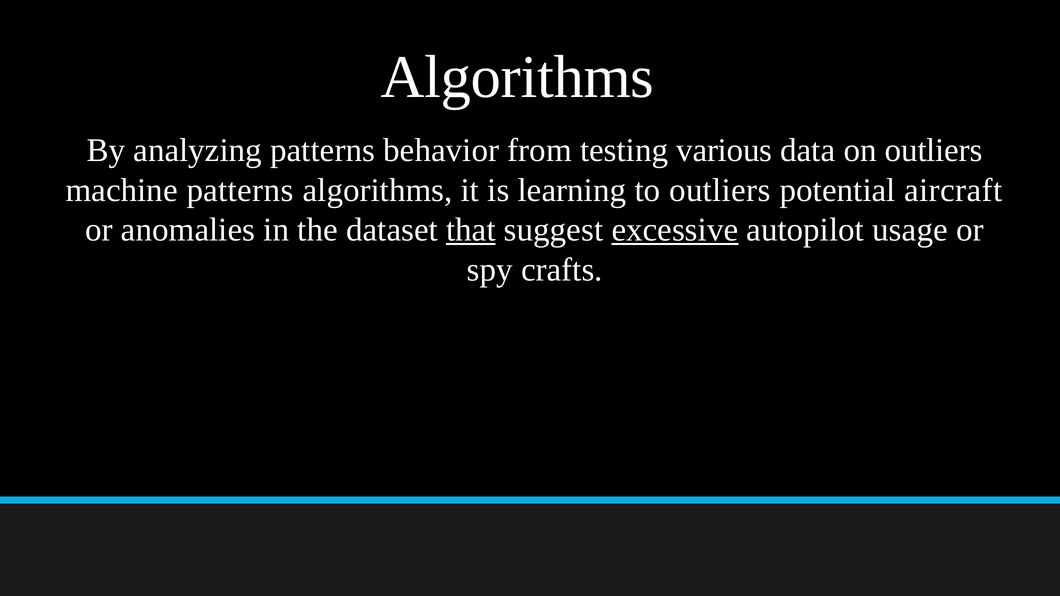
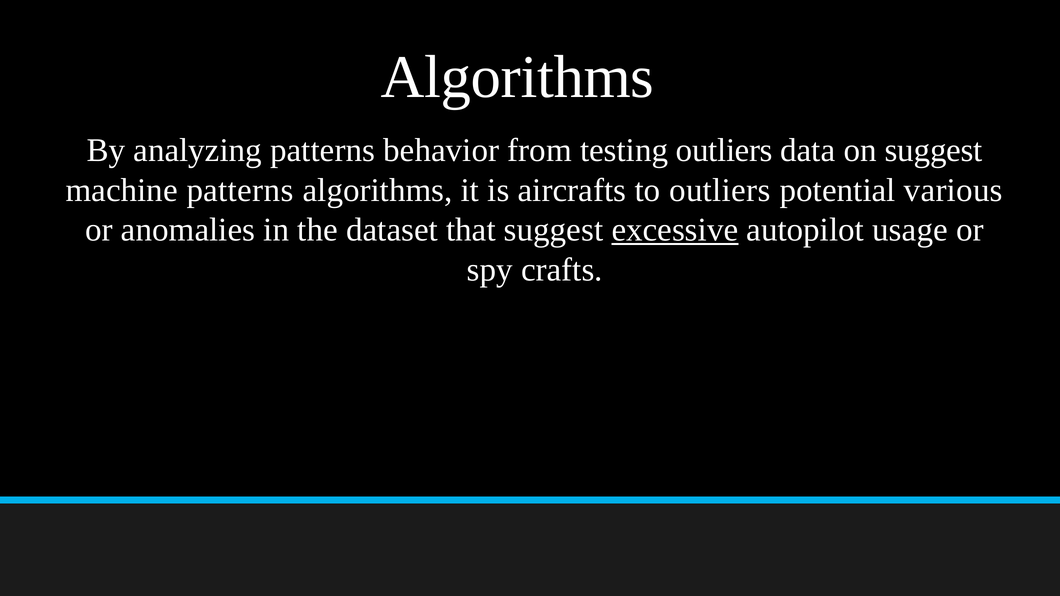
testing various: various -> outliers (724, 151)
on outliers: outliers -> suggest (934, 151)
learning: learning -> aircrafts (572, 190)
aircraft: aircraft -> various (953, 190)
that underline: present -> none (471, 230)
